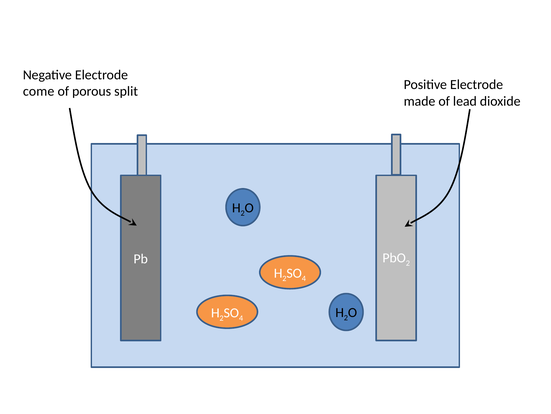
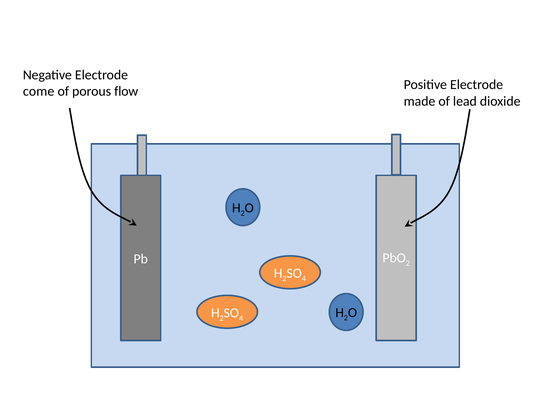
split: split -> flow (126, 91)
